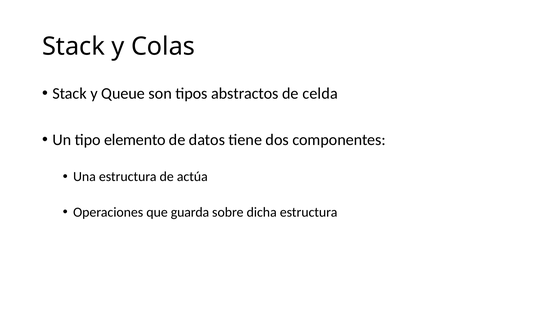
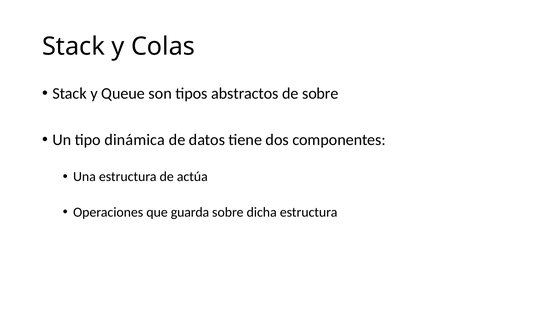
de celda: celda -> sobre (320, 93)
elemento: elemento -> dinámica (135, 140)
